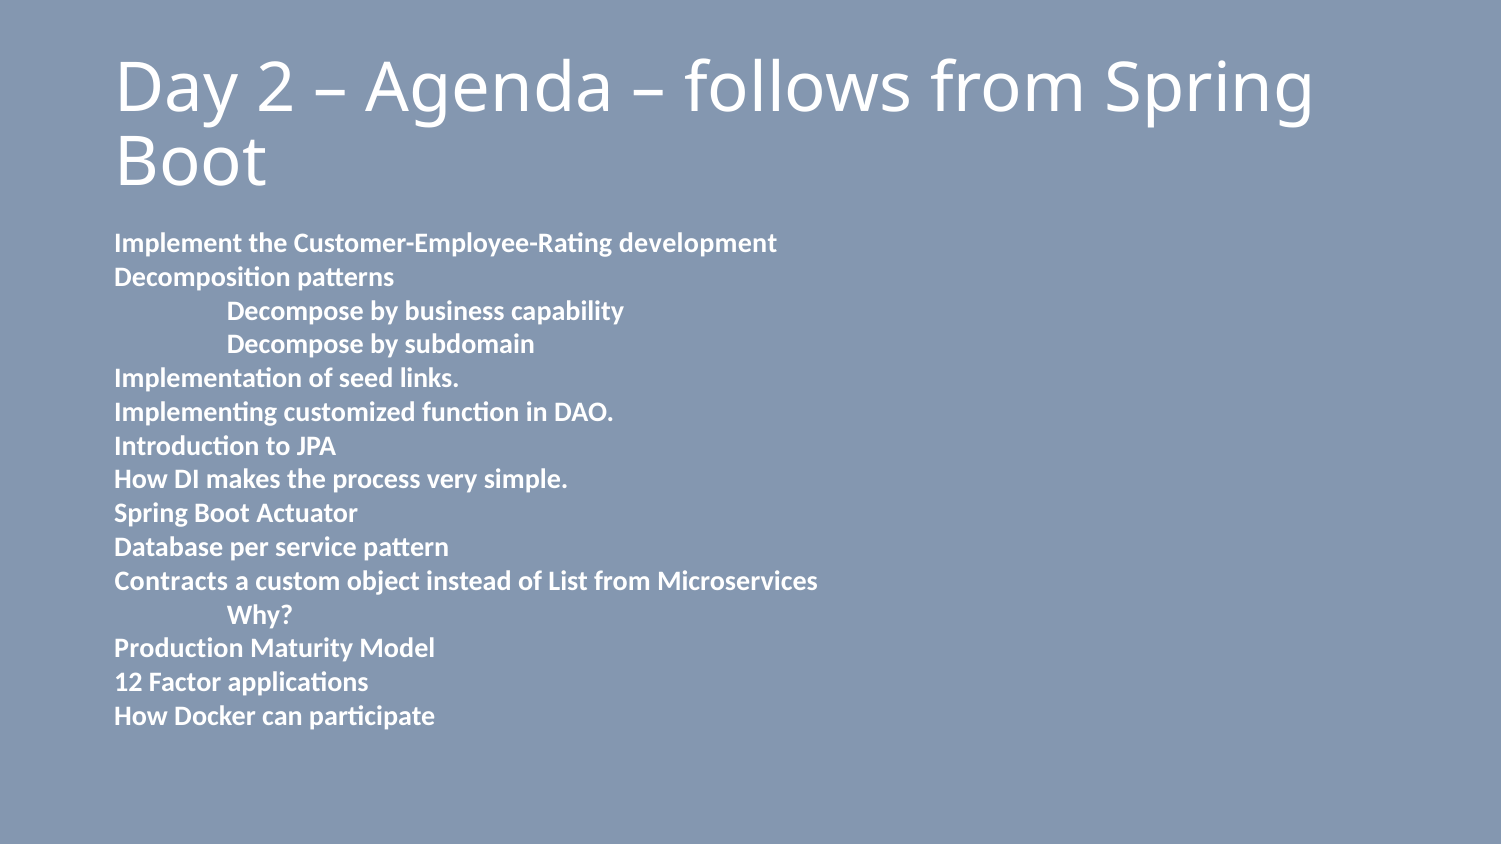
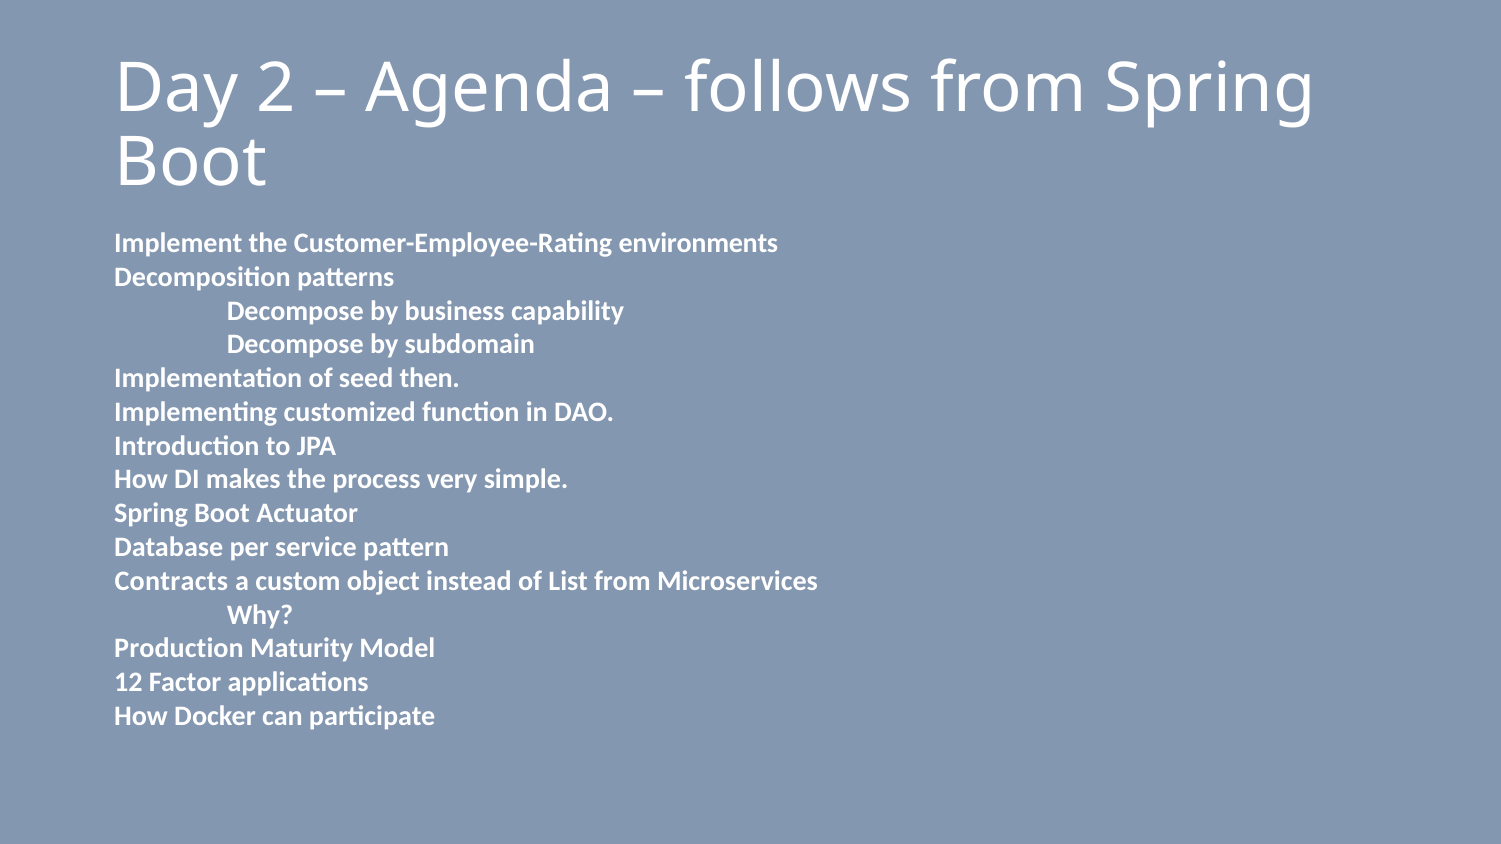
development: development -> environments (698, 243)
links: links -> then (430, 379)
